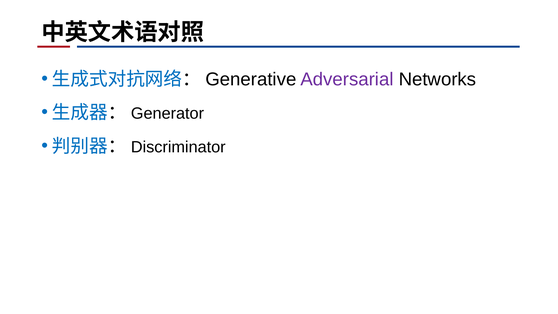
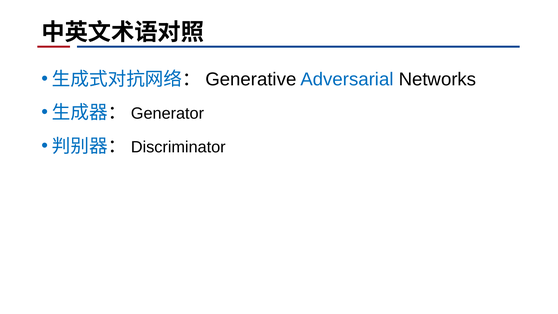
Adversarial colour: purple -> blue (347, 79)
